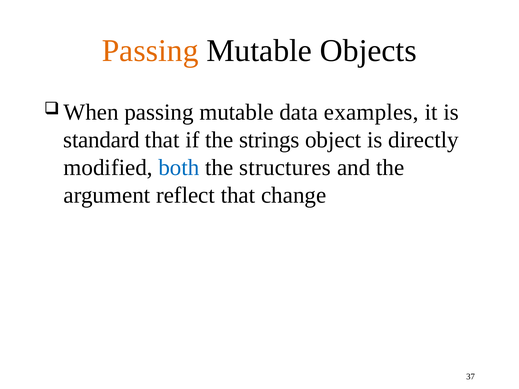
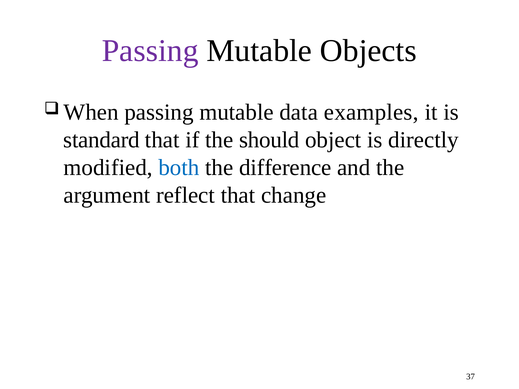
Passing colour: orange -> purple (150, 51)
strings: strings -> should (269, 140)
structures: structures -> difference (285, 168)
